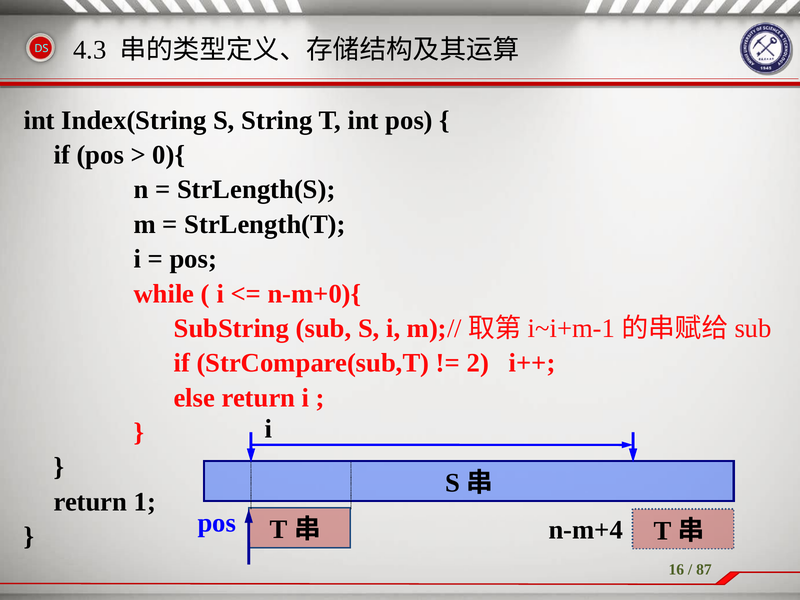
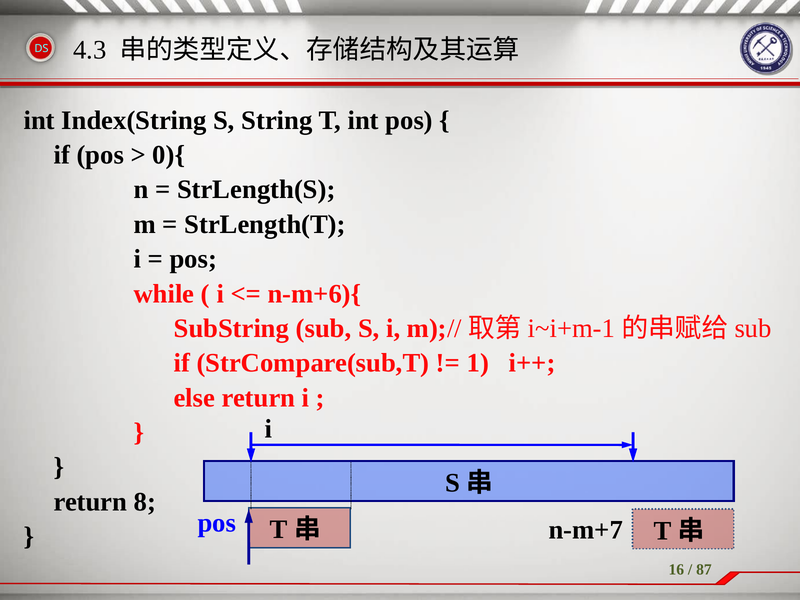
n-m+0){: n-m+0){ -> n-m+6){ (314, 294)
2: 2 -> 1 (478, 363)
1: 1 -> 8 (145, 502)
n-m+4: n-m+4 -> n-m+7 (586, 530)
